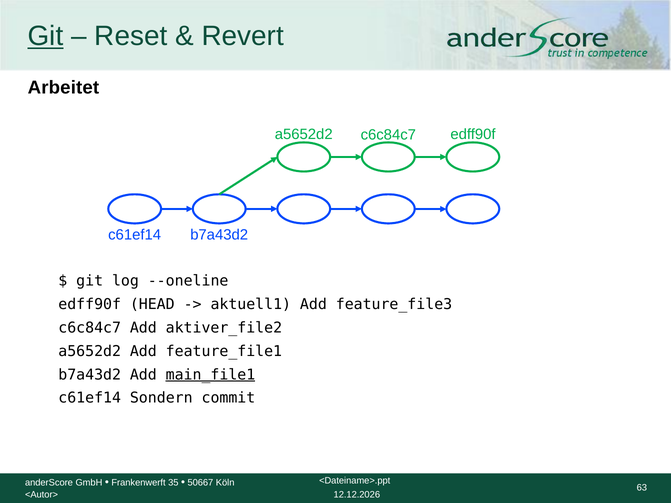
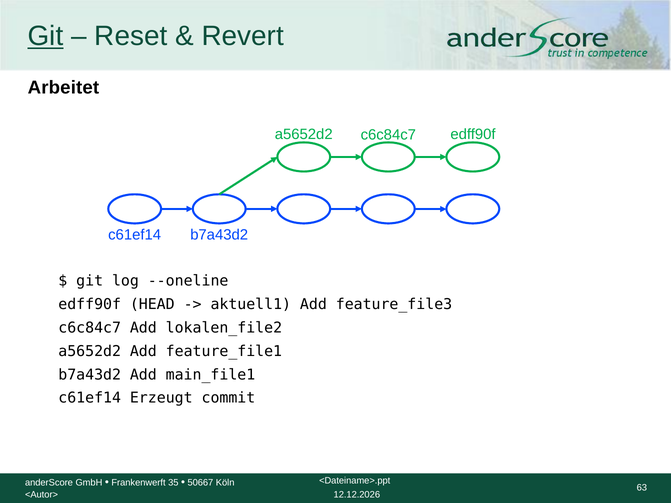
aktiver_file2: aktiver_file2 -> lokalen_file2 (224, 328)
main_file1 underline: present -> none (210, 375)
Sondern: Sondern -> Erzeugt (161, 398)
